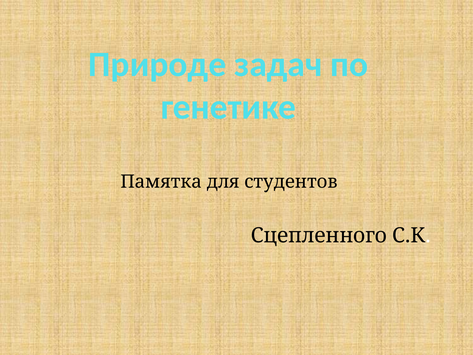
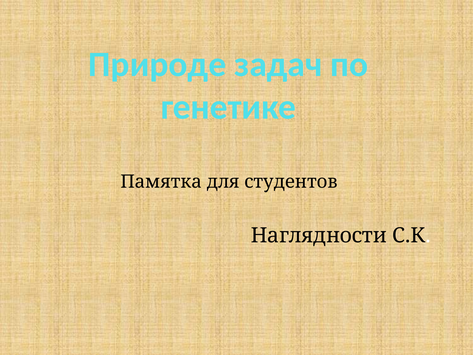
Сцепленного: Сцепленного -> Наглядности (319, 235)
